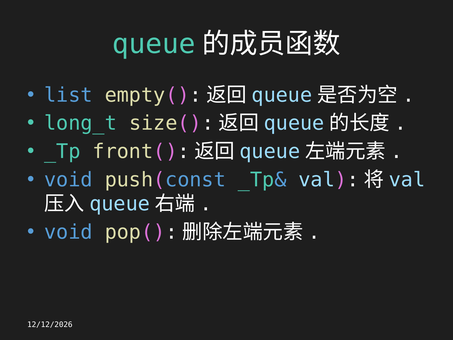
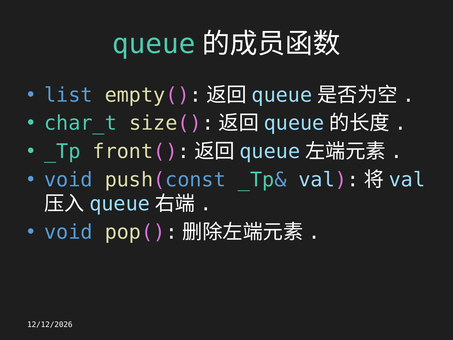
long_t: long_t -> char_t (81, 123)
